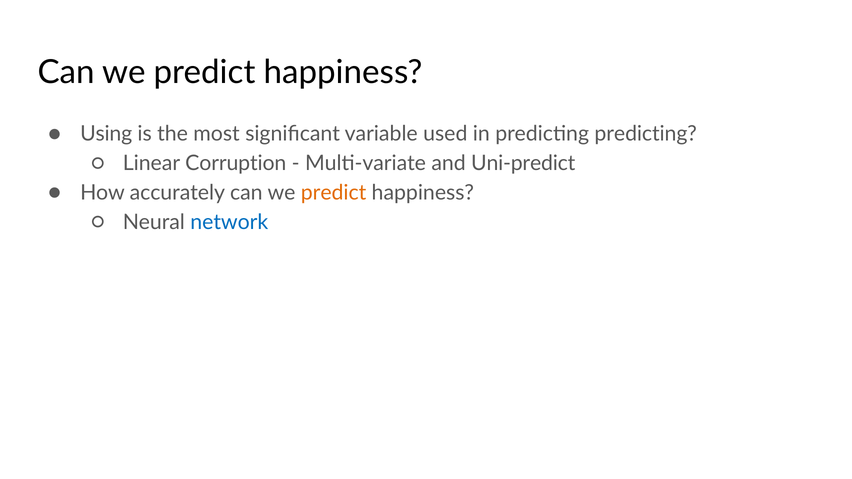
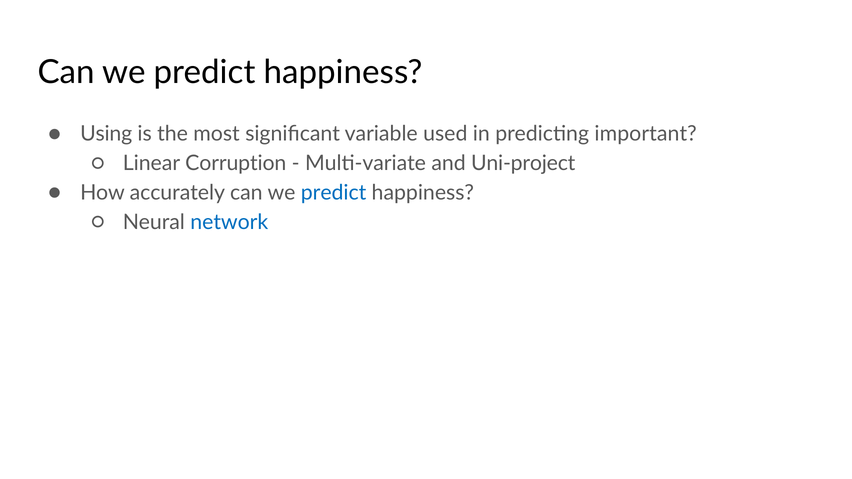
predicting predicting: predicting -> important (646, 134)
Uni-predict: Uni-predict -> Uni-project (523, 163)
predict colour: orange -> blue (334, 193)
